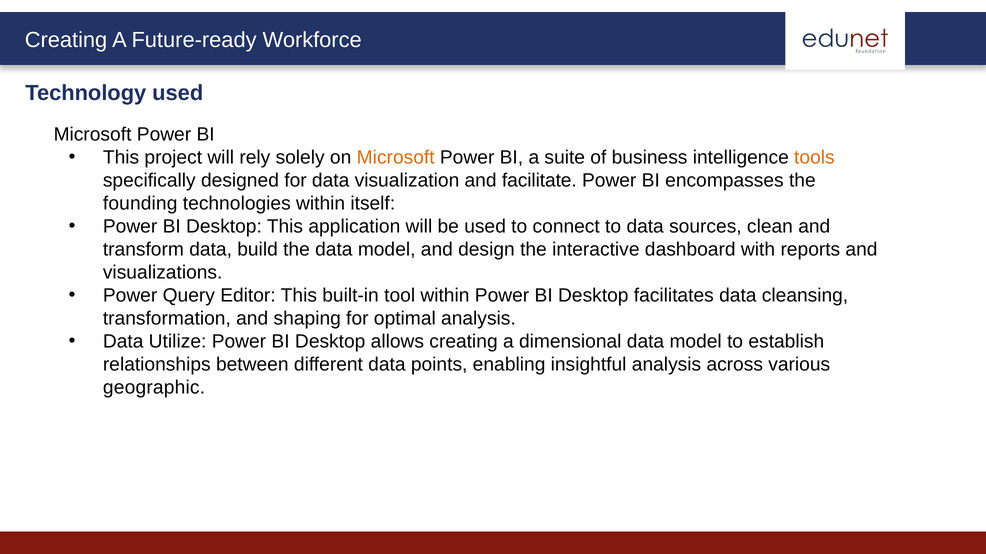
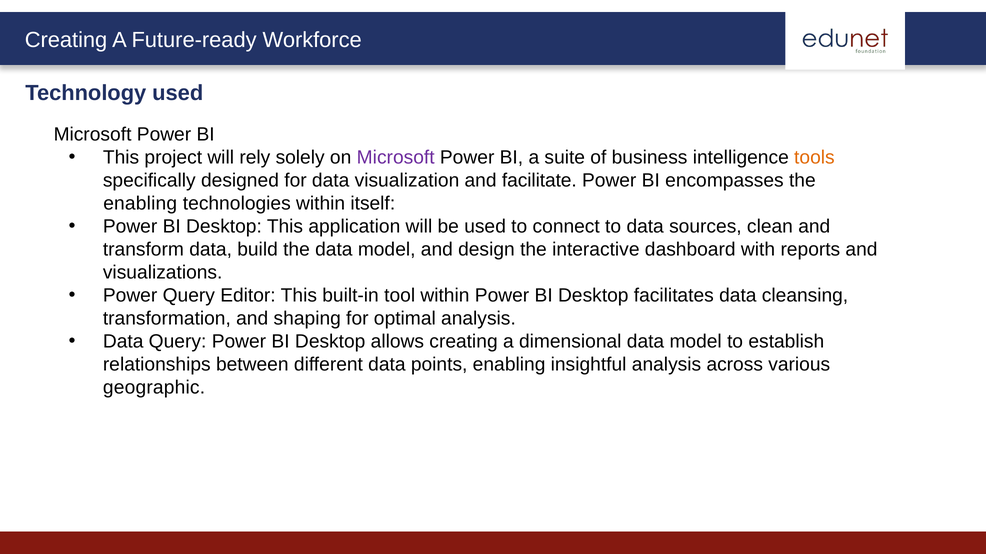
Microsoft colour: orange -> purple (396, 158)
founding: founding -> enabling (140, 204)
Data Utilize: Utilize -> Query (178, 342)
